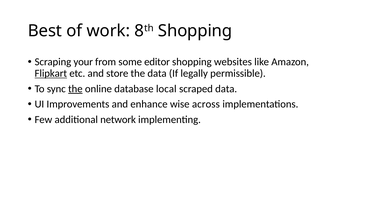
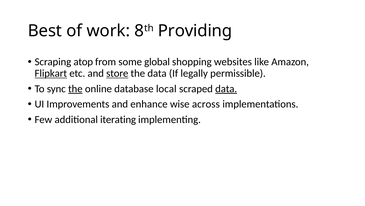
8th Shopping: Shopping -> Providing (195, 31)
your: your -> atop (83, 62)
editor: editor -> global (157, 62)
store underline: none -> present (117, 73)
data underline: none -> present (226, 89)
network: network -> iterating (118, 119)
